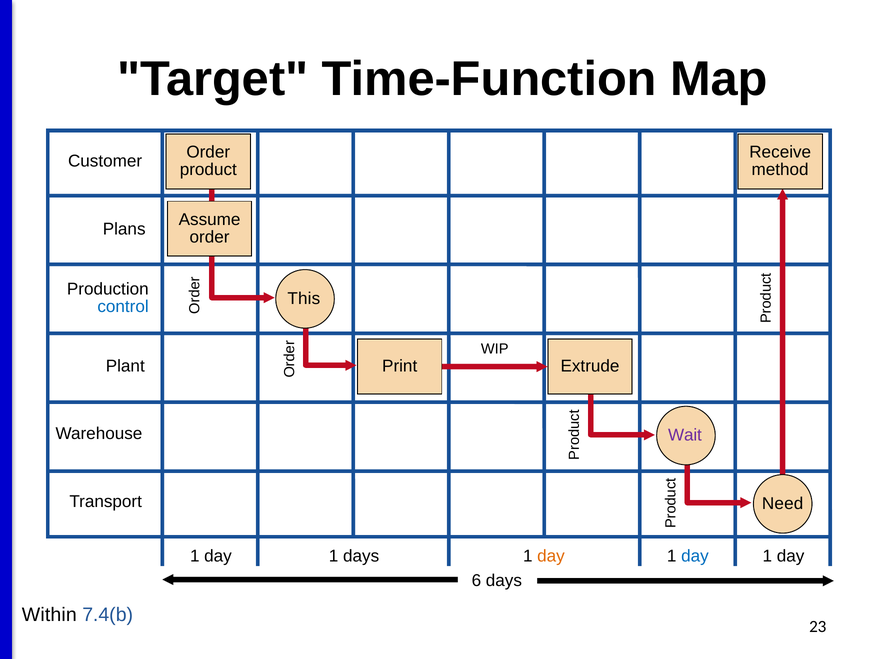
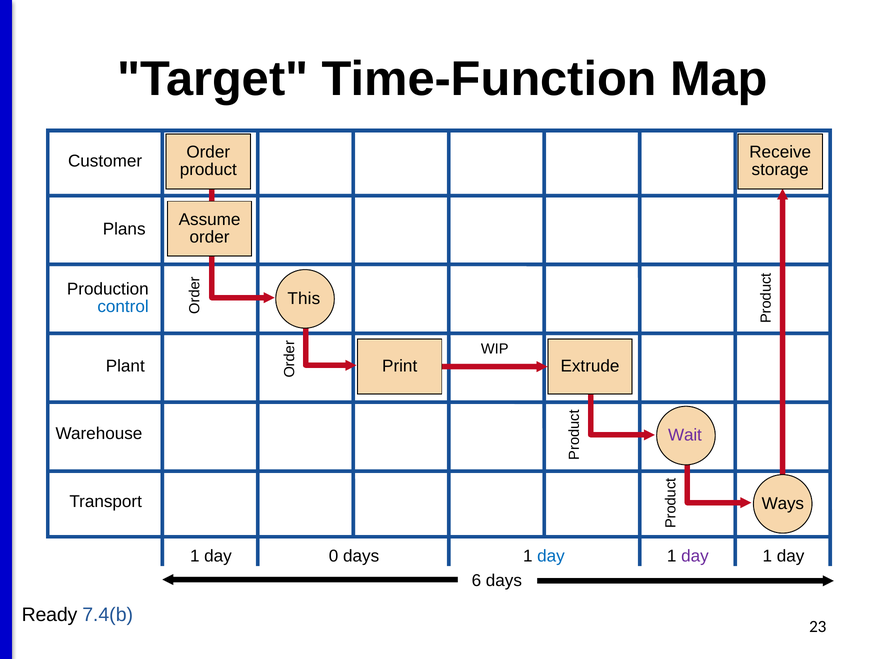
method: method -> storage (780, 170)
Need: Need -> Ways (783, 504)
1: 1 -> 0 (334, 557)
day colour: orange -> blue (551, 557)
day colour: blue -> purple (695, 557)
Within: Within -> Ready (50, 615)
